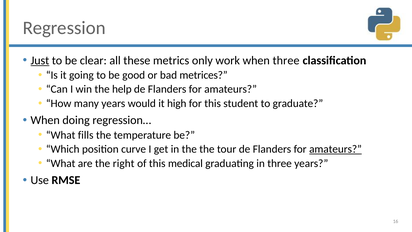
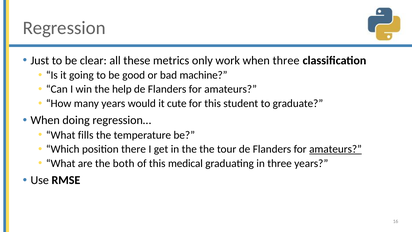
Just underline: present -> none (40, 60)
metrices: metrices -> machine (203, 75)
high: high -> cute (177, 103)
curve: curve -> there (134, 149)
right: right -> both (124, 163)
